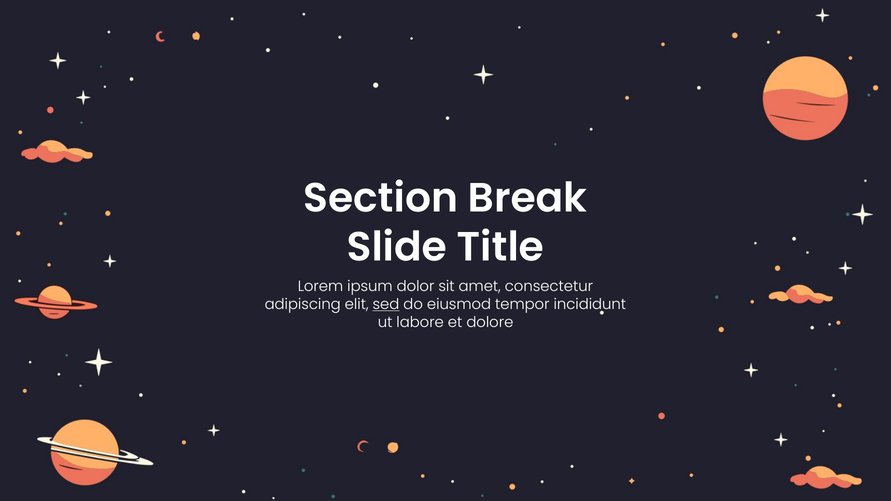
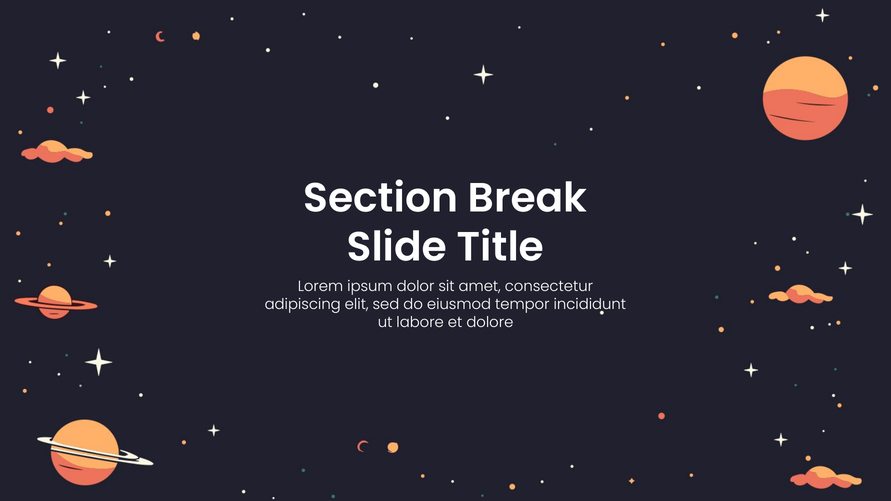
sed underline: present -> none (386, 304)
